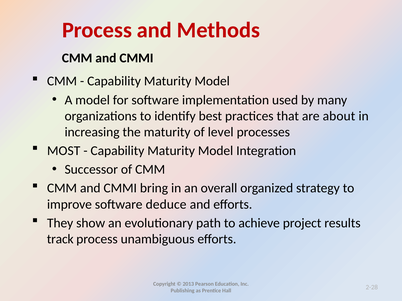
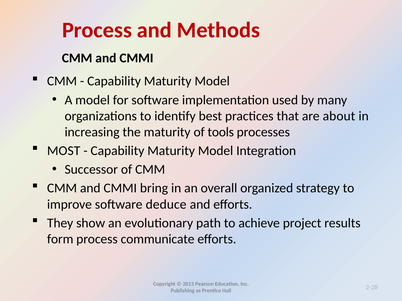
level: level -> tools (221, 132)
track: track -> form (60, 239)
unambiguous: unambiguous -> communicate (158, 239)
